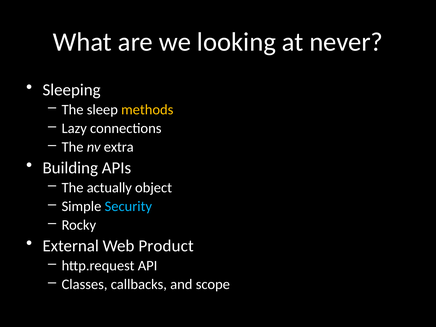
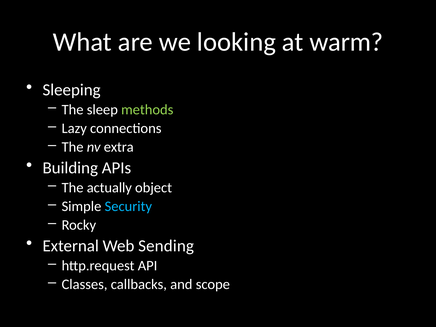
never: never -> warm (346, 42)
methods colour: yellow -> light green (147, 110)
Product: Product -> Sending (166, 246)
